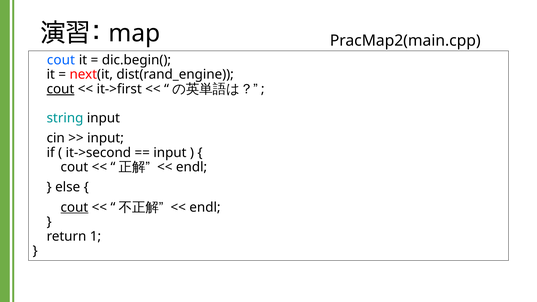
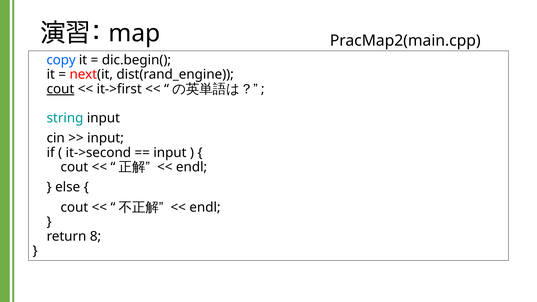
cout: cout -> copy (61, 60)
cout underline: present -> none (74, 207)
1: 1 -> 8 (96, 236)
